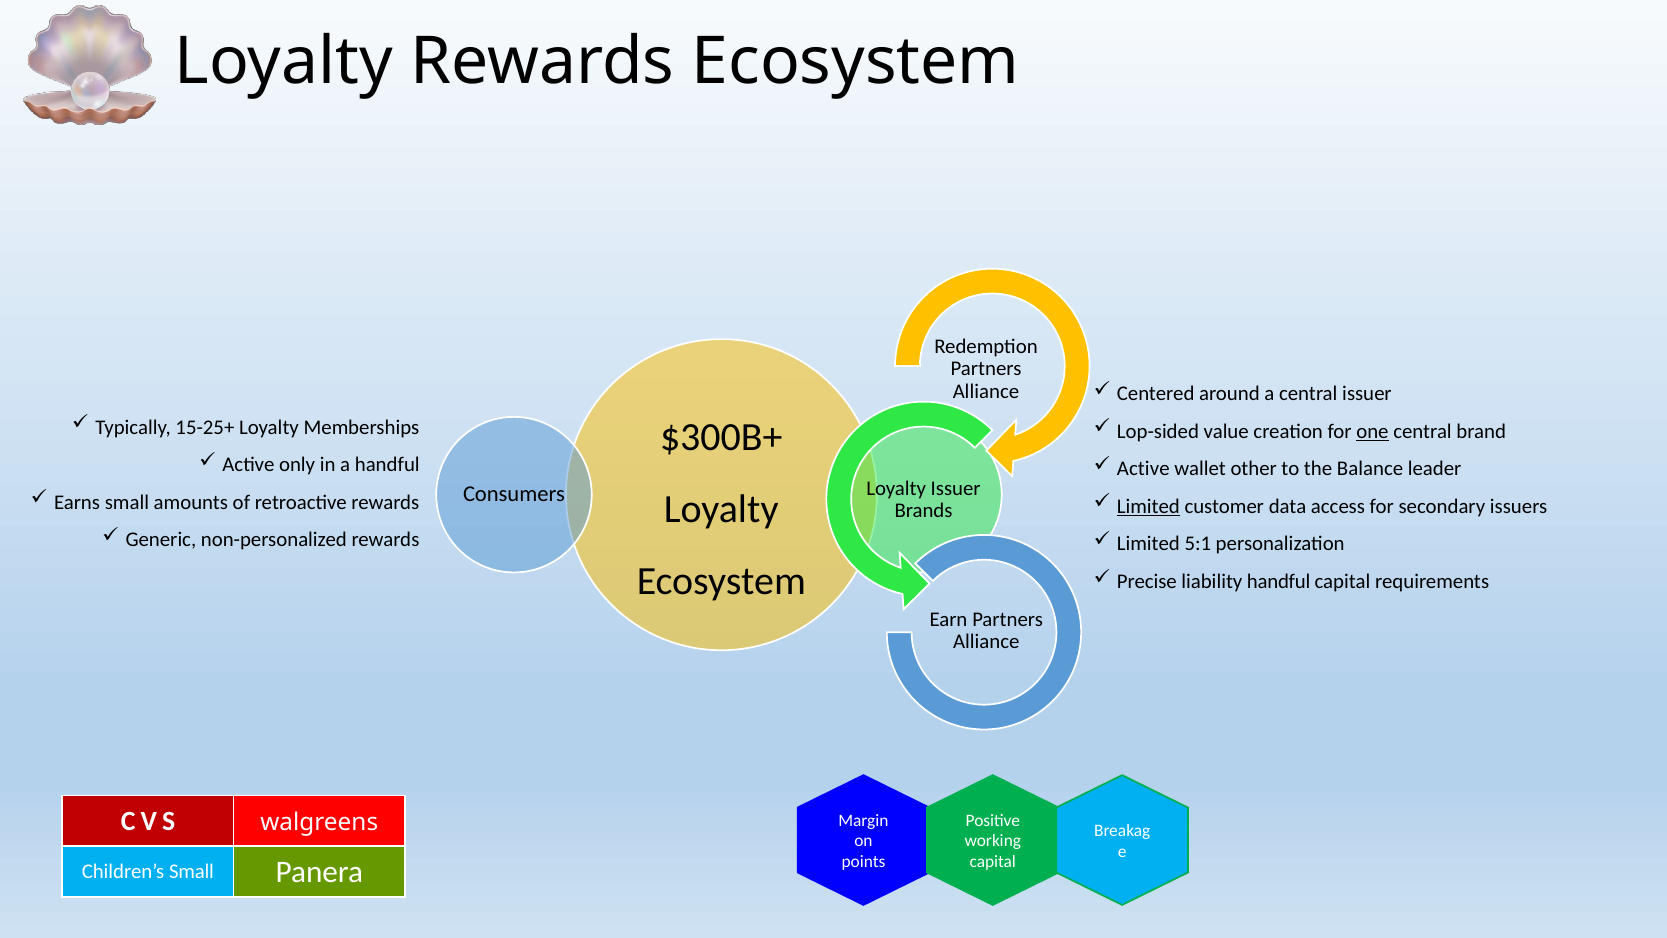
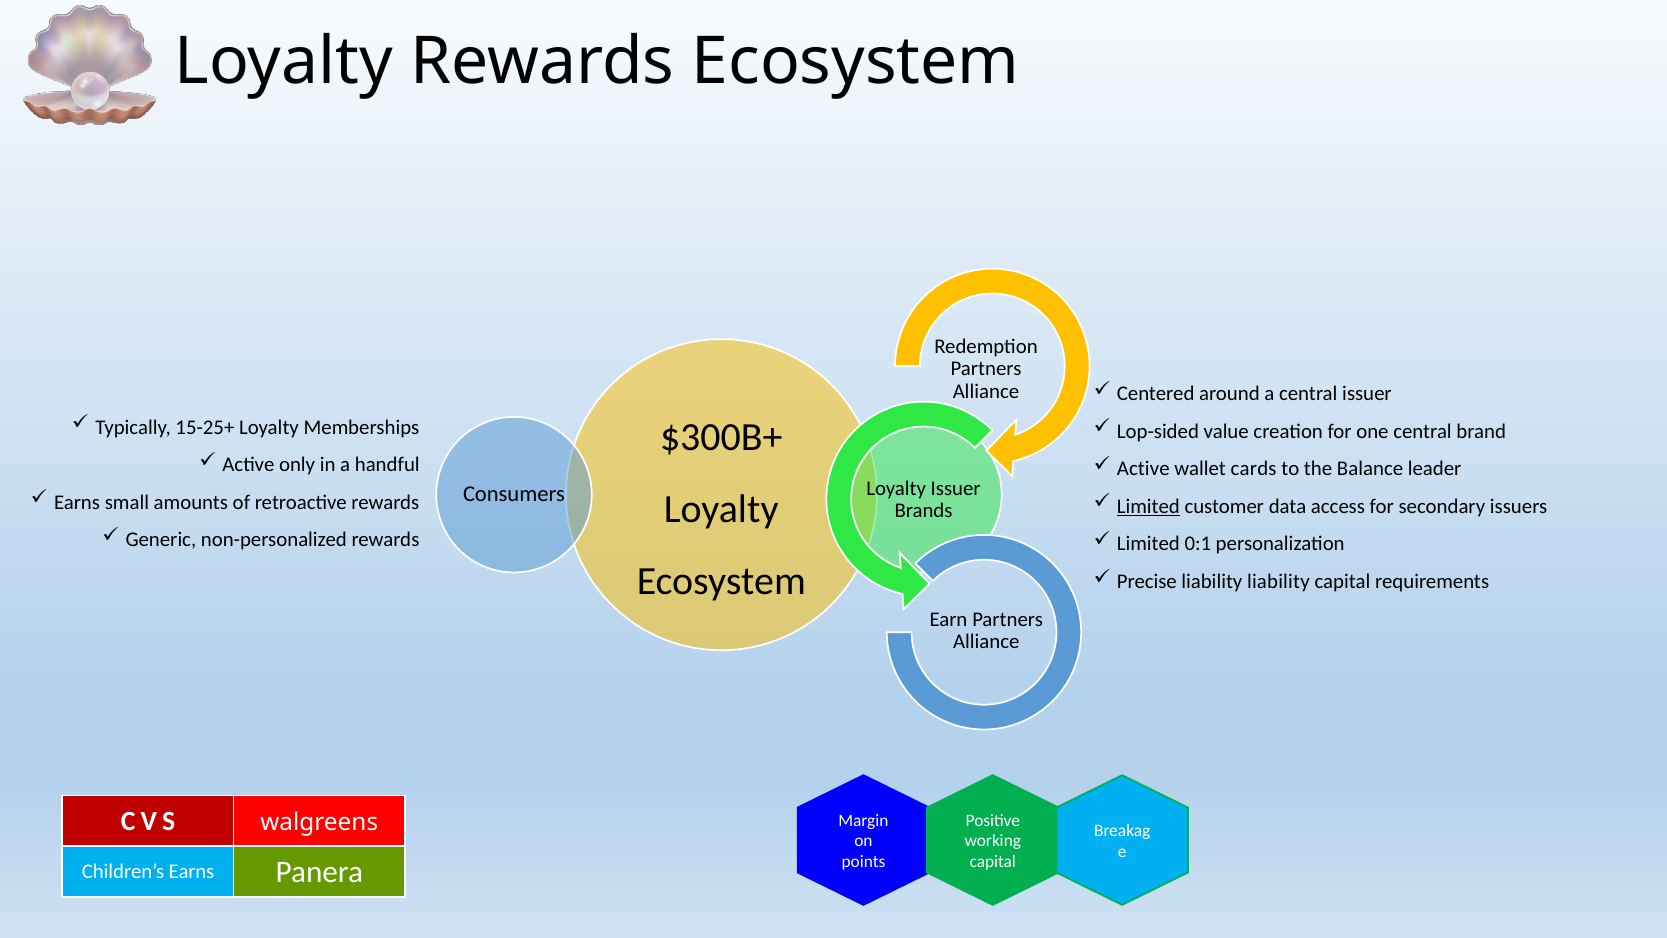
one underline: present -> none (1372, 431)
other: other -> cards (1254, 469)
5:1: 5:1 -> 0:1 (1198, 544)
liability handful: handful -> liability (1278, 581)
Children’s Small: Small -> Earns (192, 871)
